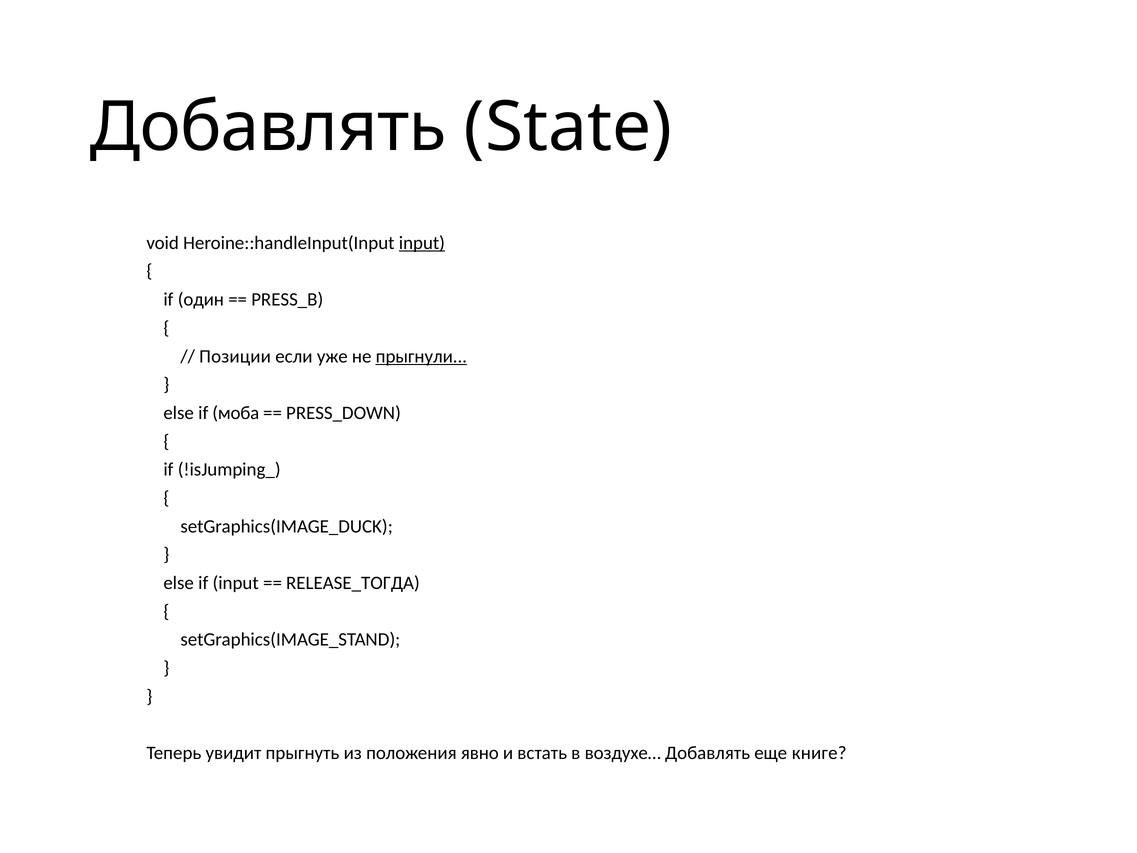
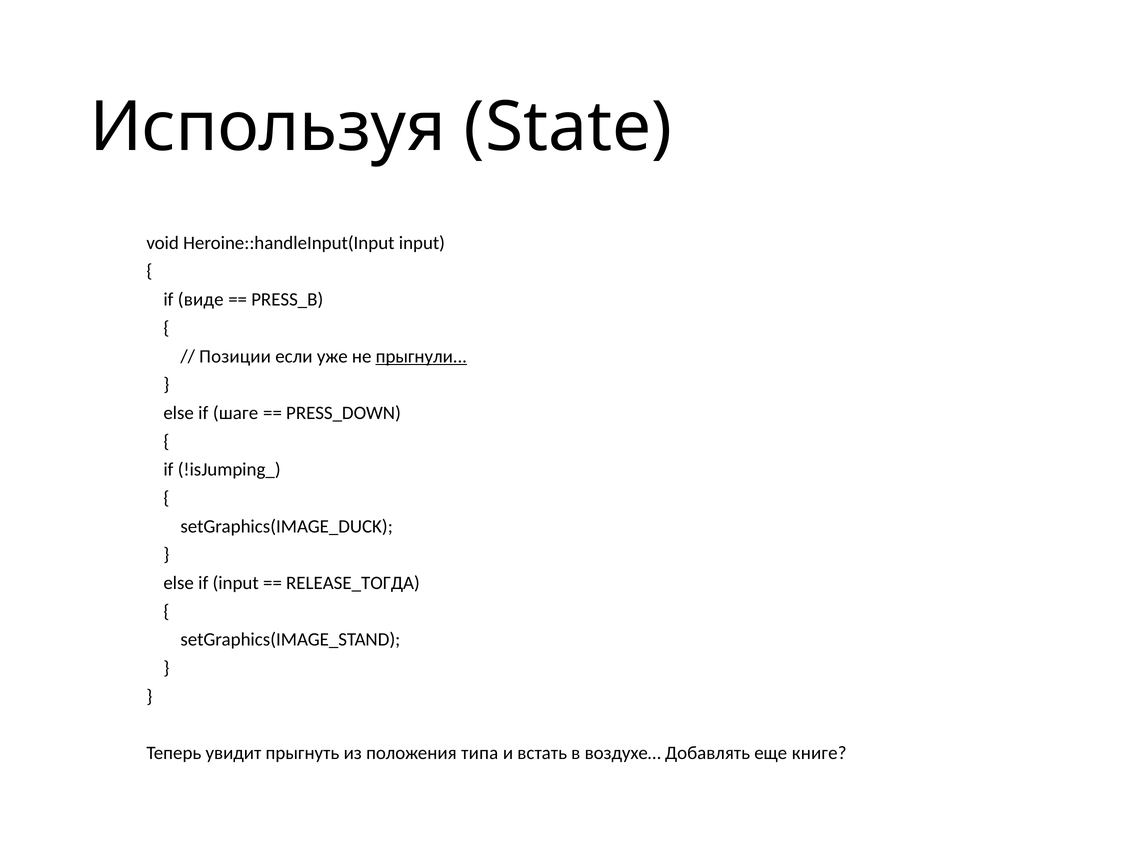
Добавлять: Добавлять -> Используя (268, 127)
input underline: present -> none (422, 243)
один: один -> виде (201, 299)
моба: моба -> шаге (236, 413)
явно: явно -> типа (480, 753)
